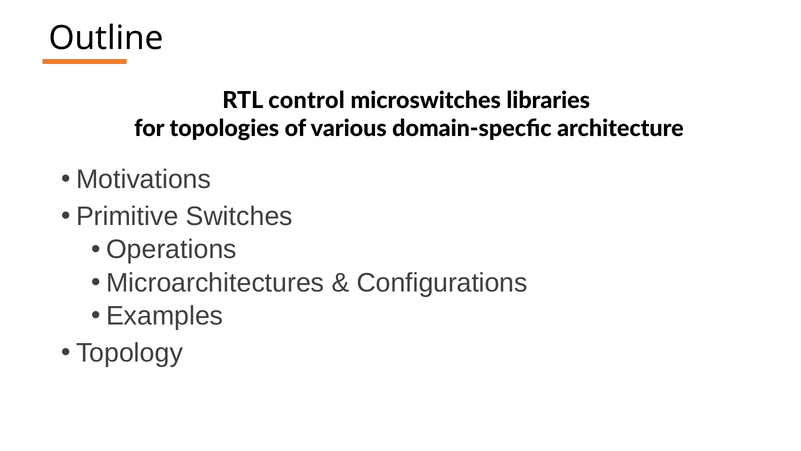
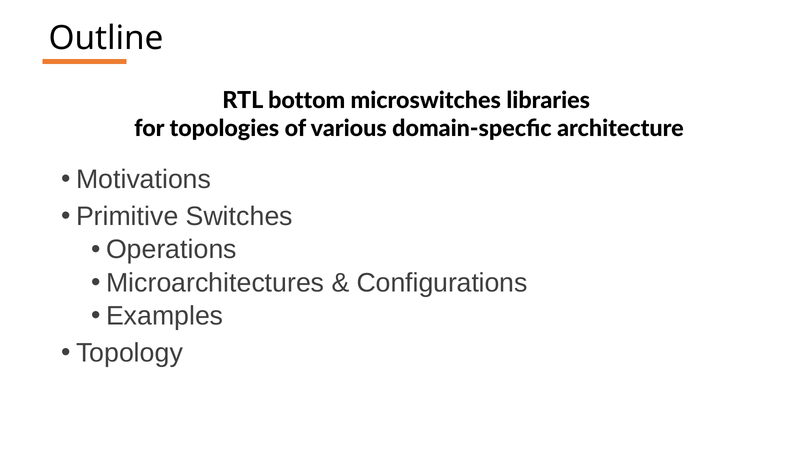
control: control -> bottom (307, 100)
